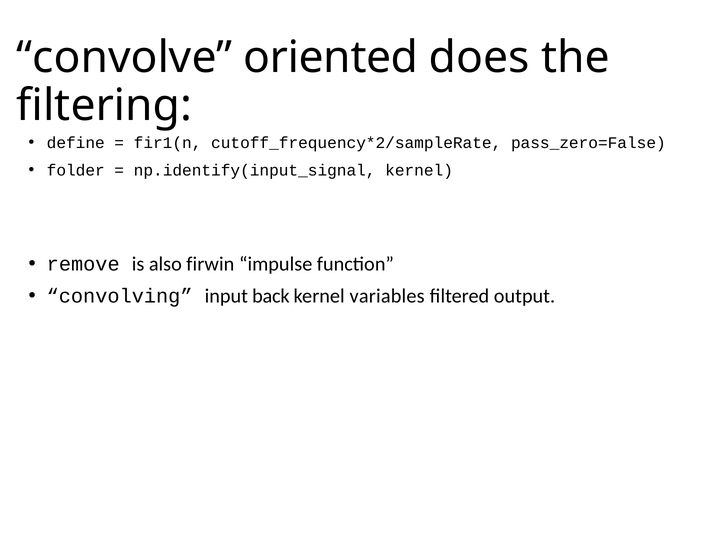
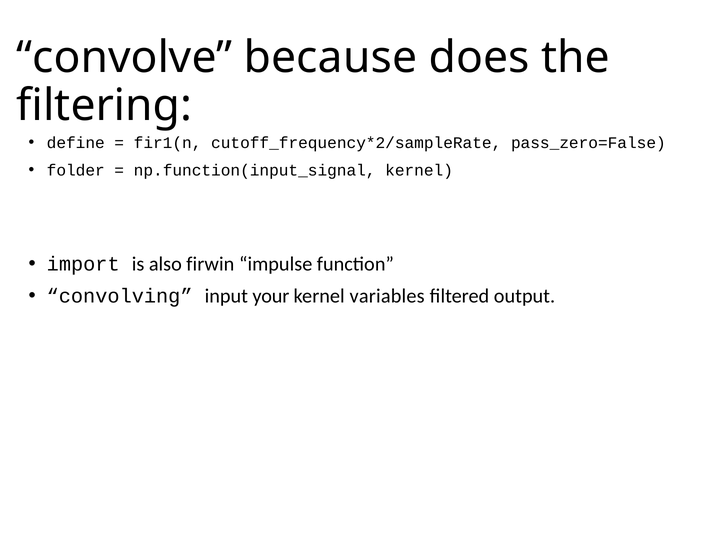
oriented: oriented -> because (330, 58)
np.identify(input_signal: np.identify(input_signal -> np.function(input_signal (255, 170)
remove: remove -> import (83, 264)
back: back -> your (271, 296)
